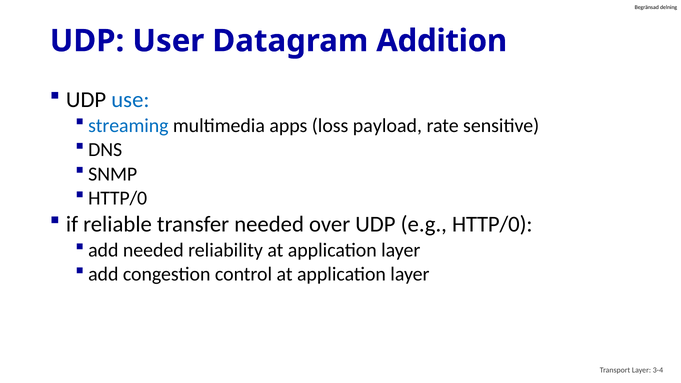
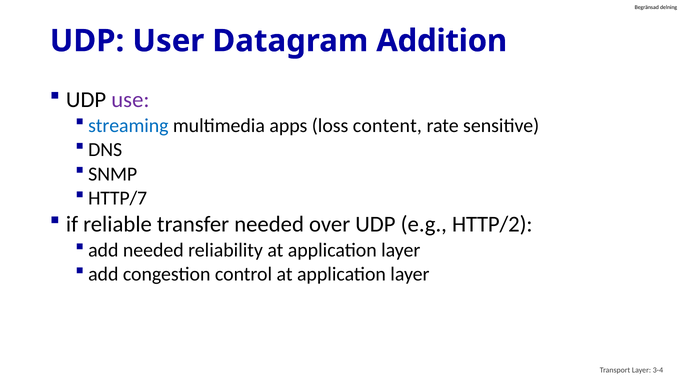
use colour: blue -> purple (130, 100)
payload: payload -> content (387, 125)
HTTP/0: HTTP/0 -> HTTP/7 (118, 198)
e.g HTTP/0: HTTP/0 -> HTTP/2 (492, 224)
